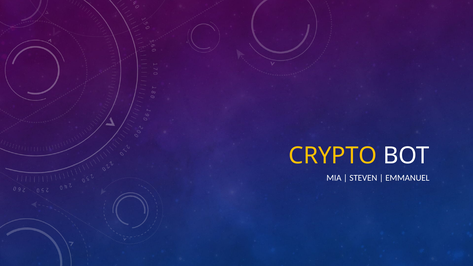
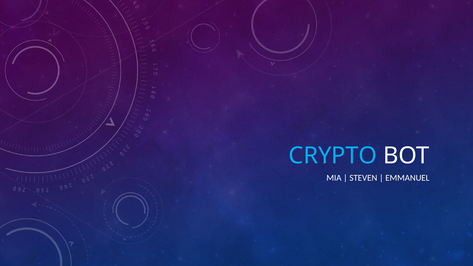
CRYPTO colour: yellow -> light blue (333, 156)
